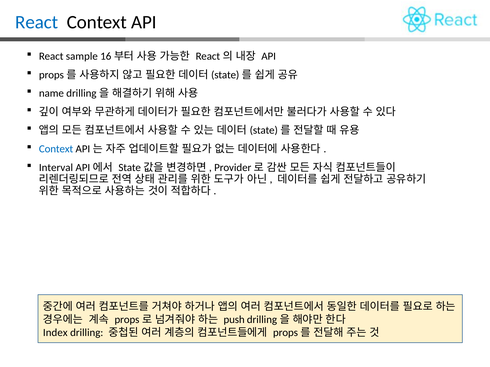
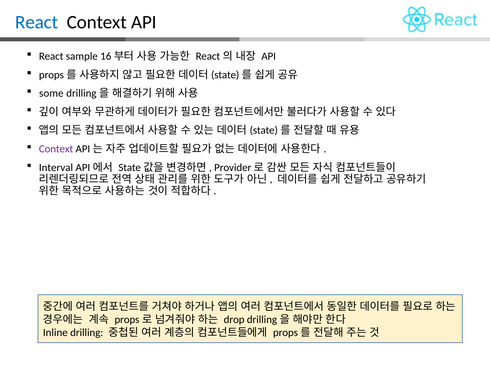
name: name -> some (51, 93)
Context colour: blue -> purple (56, 149)
push: push -> drop (234, 320)
Index: Index -> Inline (55, 333)
